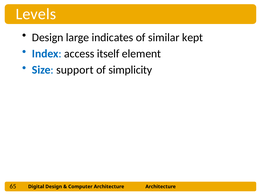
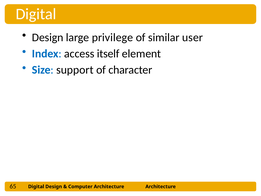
Levels: Levels -> Digital (36, 14)
indicates: indicates -> privilege (112, 37)
kept: kept -> user (193, 37)
simplicity: simplicity -> character (130, 70)
